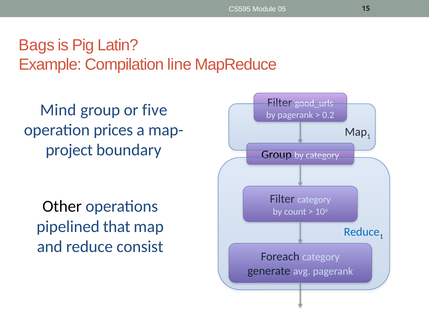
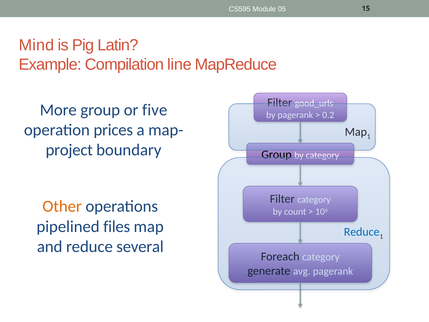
Bags: Bags -> Mind (36, 45)
Mind: Mind -> More (58, 110)
Other colour: black -> orange (62, 206)
that: that -> files (117, 226)
consist: consist -> several (140, 246)
